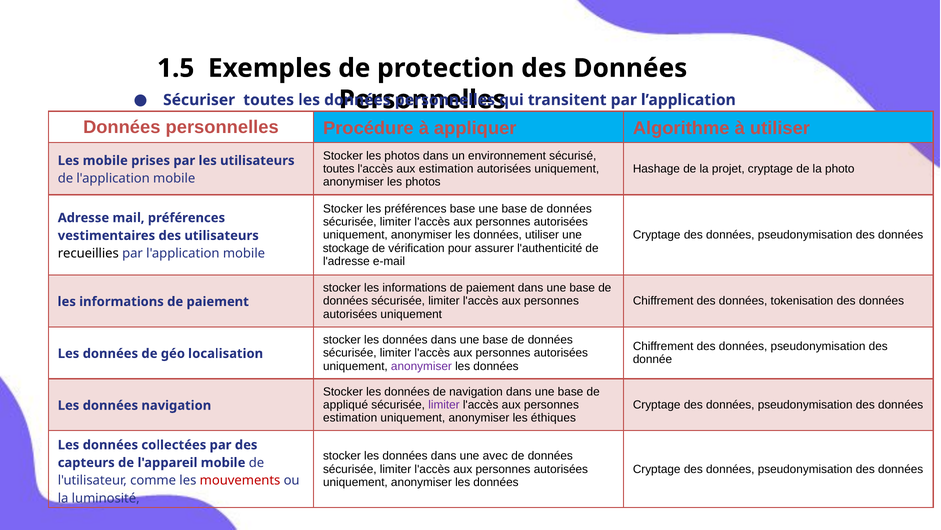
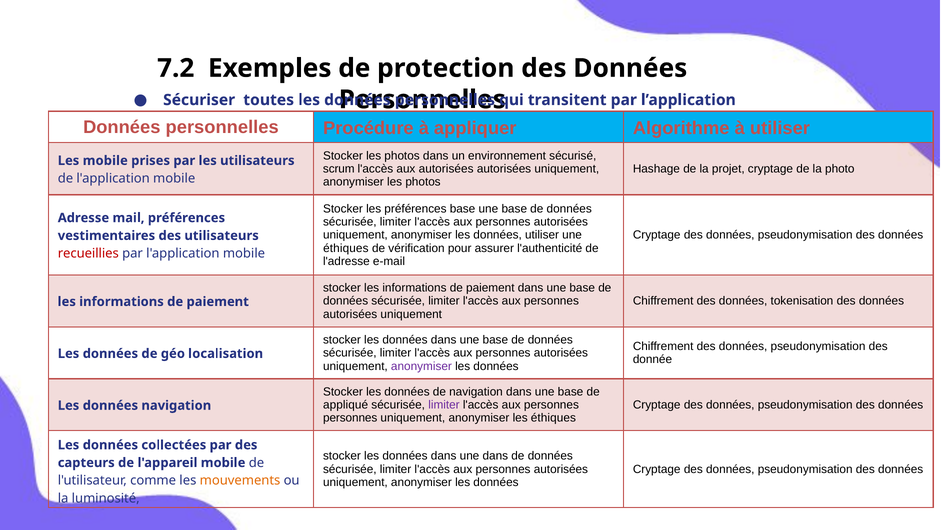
1.5: 1.5 -> 7.2 (176, 68)
toutes: toutes -> scrum (339, 169)
aux estimation: estimation -> autorisées (446, 169)
stockage: stockage -> éthiques (346, 248)
recueillies colour: black -> red (88, 253)
estimation: estimation -> personnes (350, 418)
une avec: avec -> dans (495, 456)
mouvements colour: red -> orange (240, 480)
